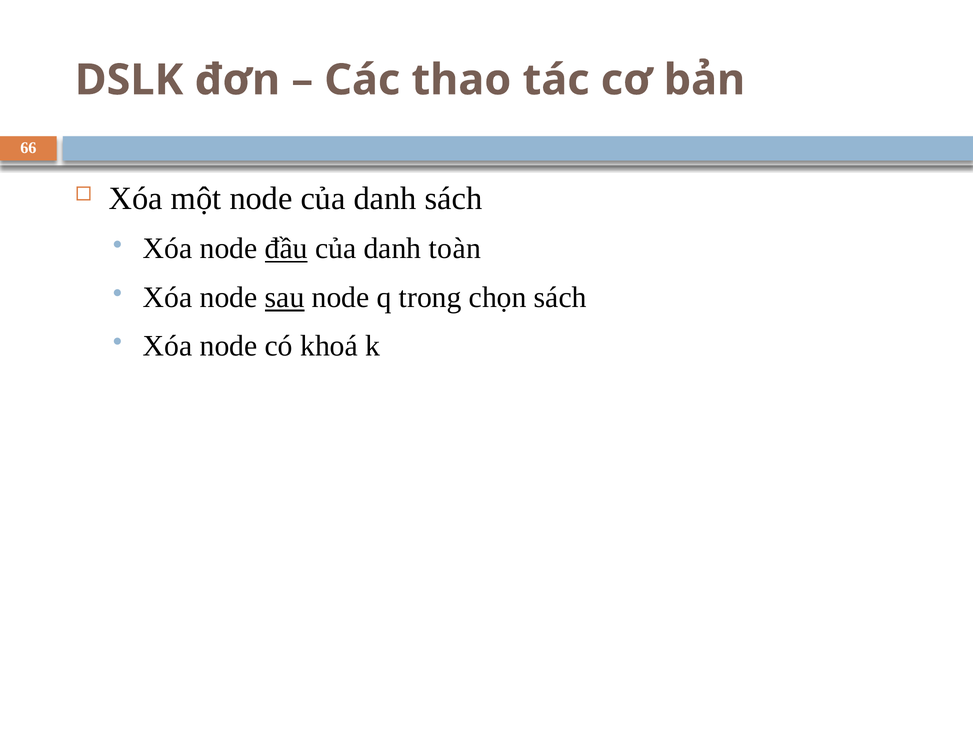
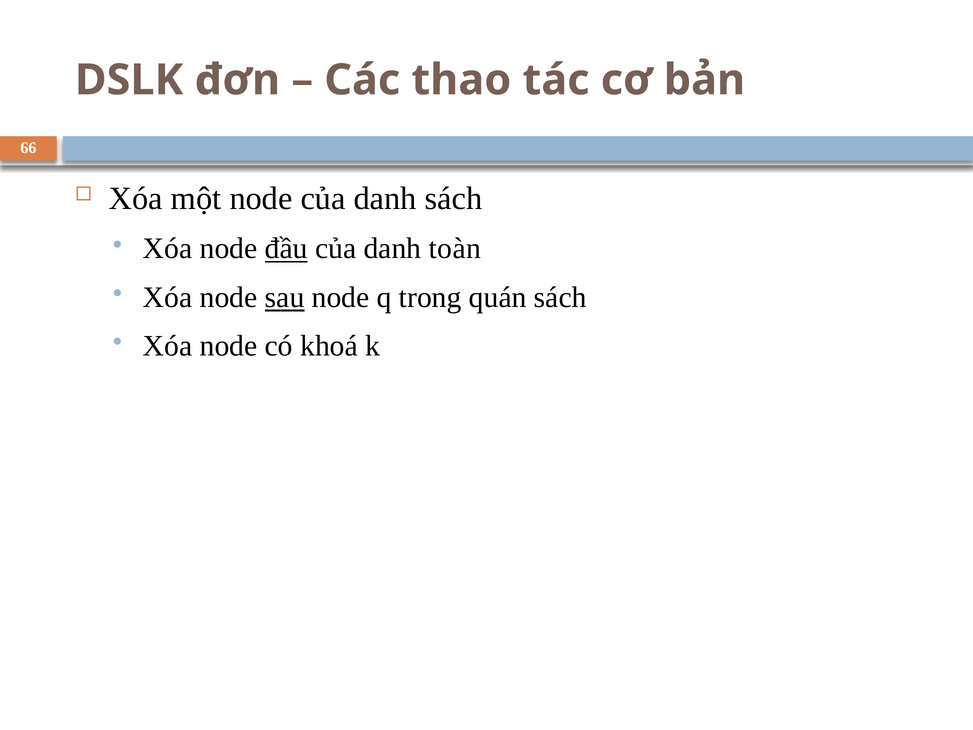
chọn: chọn -> quán (498, 297)
